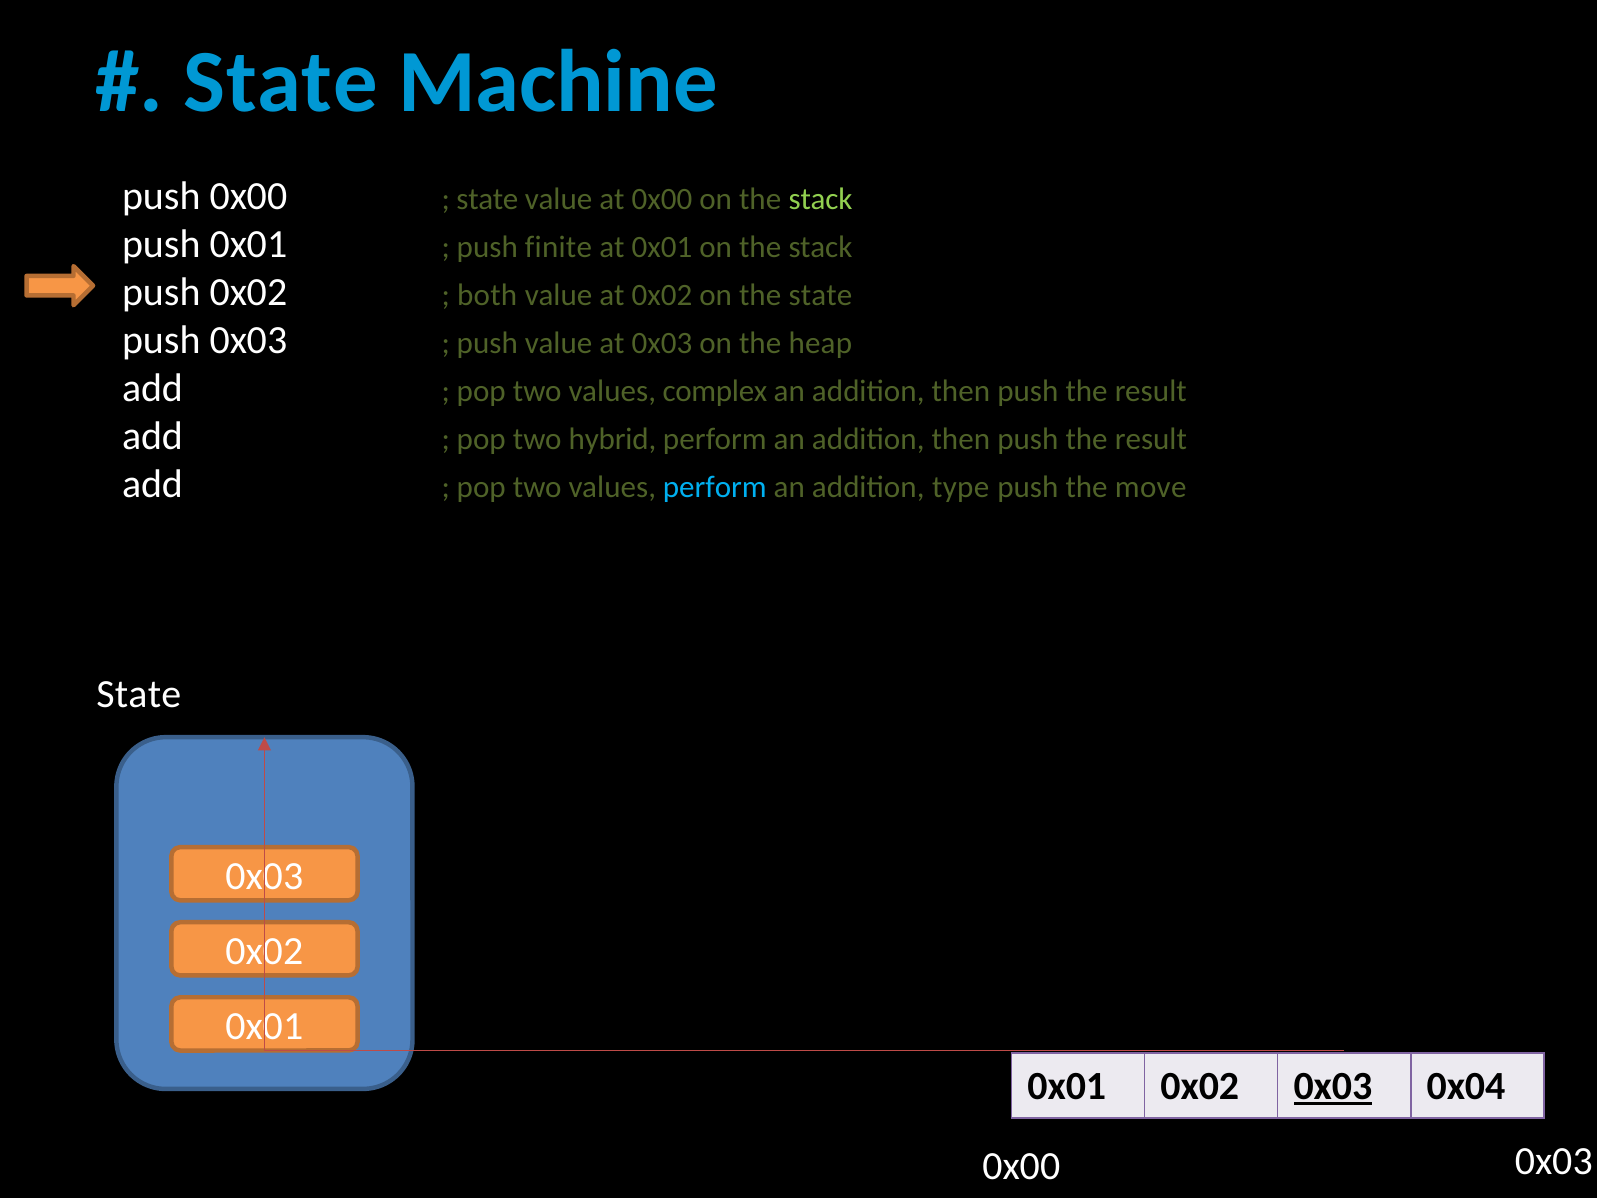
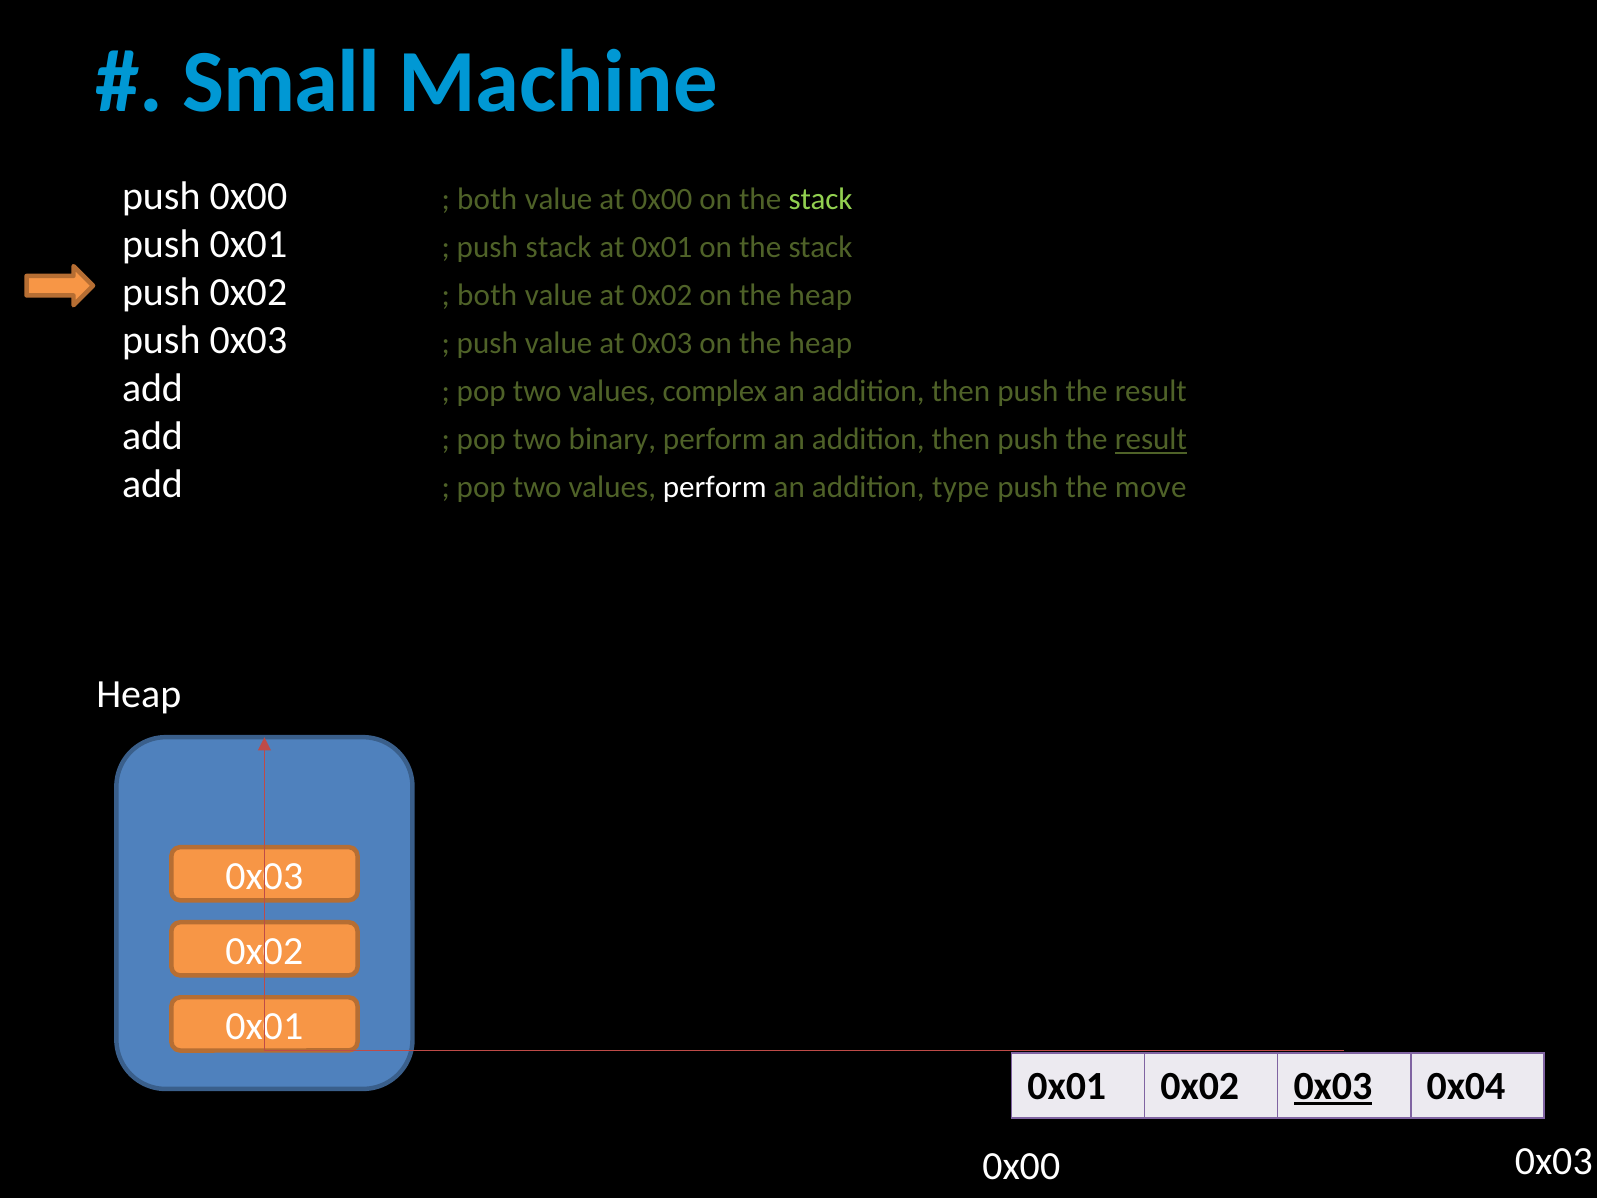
State: State -> Small (281, 82)
state: state -> both (487, 200)
push finite: finite -> stack (558, 248)
0x02 on the state: state -> heap (820, 296)
hybrid: hybrid -> binary (612, 439)
result underline: none -> present (1151, 439)
perform colour: light blue -> white (715, 487)
State: State -> Heap (139, 694)
